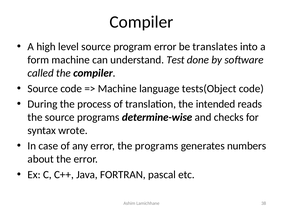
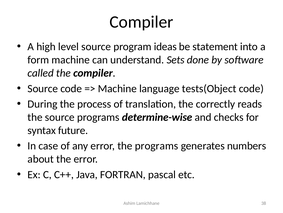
program error: error -> ideas (165, 47)
translates: translates -> statement (215, 47)
Test: Test -> Sets (176, 60)
intended: intended -> correctly (216, 104)
wrote: wrote -> future (73, 130)
